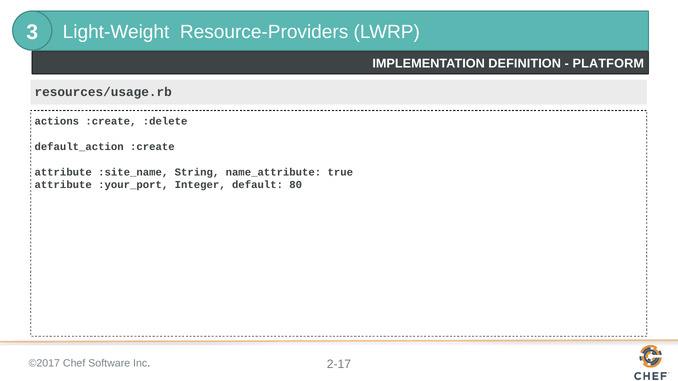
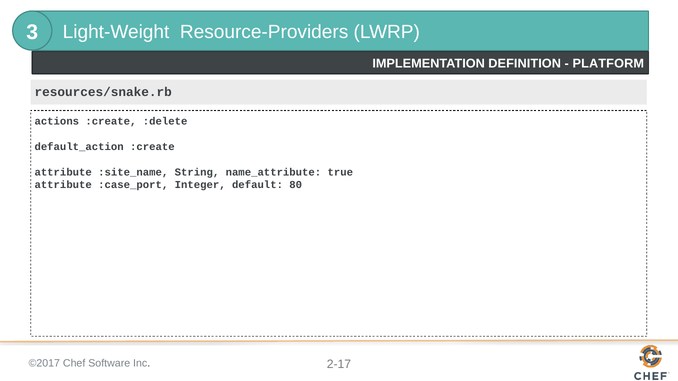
resources/usage.rb: resources/usage.rb -> resources/snake.rb (103, 92)
:your_port: :your_port -> :case_port (133, 185)
